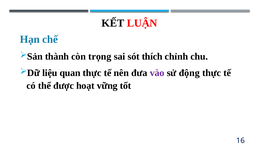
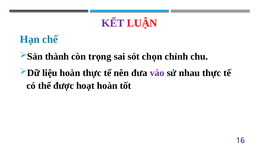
KẾT colour: black -> purple (113, 23)
thích: thích -> chọn (152, 56)
liệu quan: quan -> hoàn (70, 73)
động: động -> nhau (189, 73)
hoạt vững: vững -> hoàn (107, 85)
